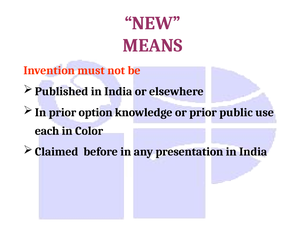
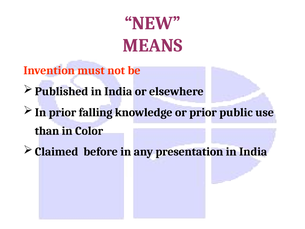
option: option -> falling (96, 112)
each: each -> than (47, 131)
